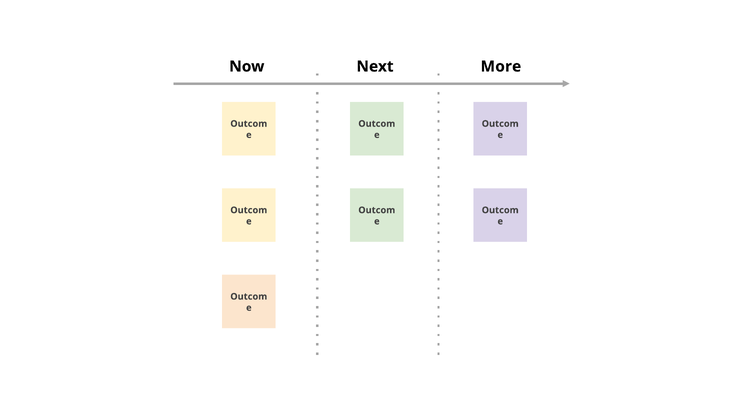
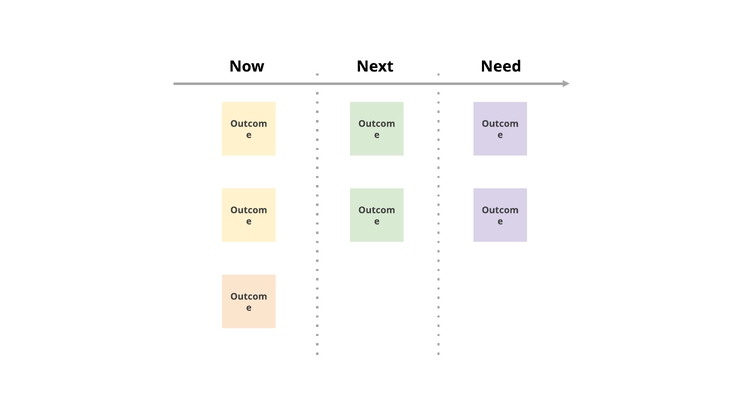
More: More -> Need (501, 66)
